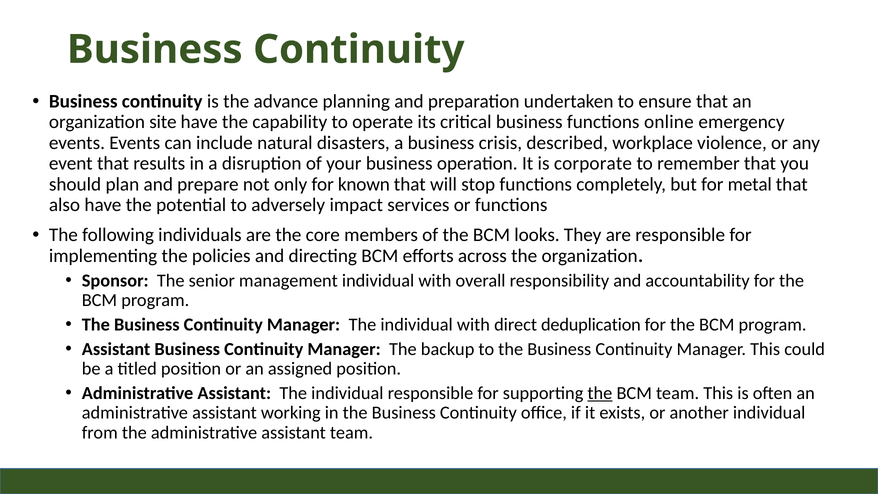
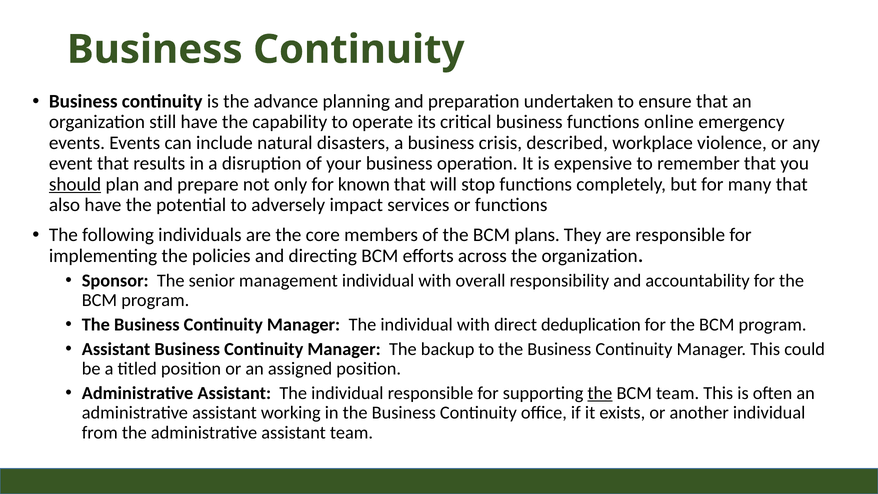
site: site -> still (163, 122)
corporate: corporate -> expensive (593, 164)
should underline: none -> present (75, 184)
metal: metal -> many (750, 184)
looks: looks -> plans (537, 235)
